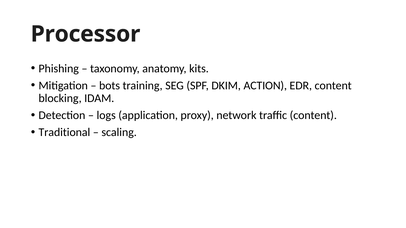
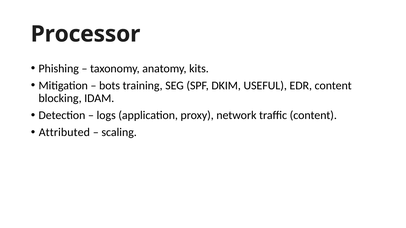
ACTION: ACTION -> USEFUL (265, 86)
Traditional: Traditional -> Attributed (64, 133)
